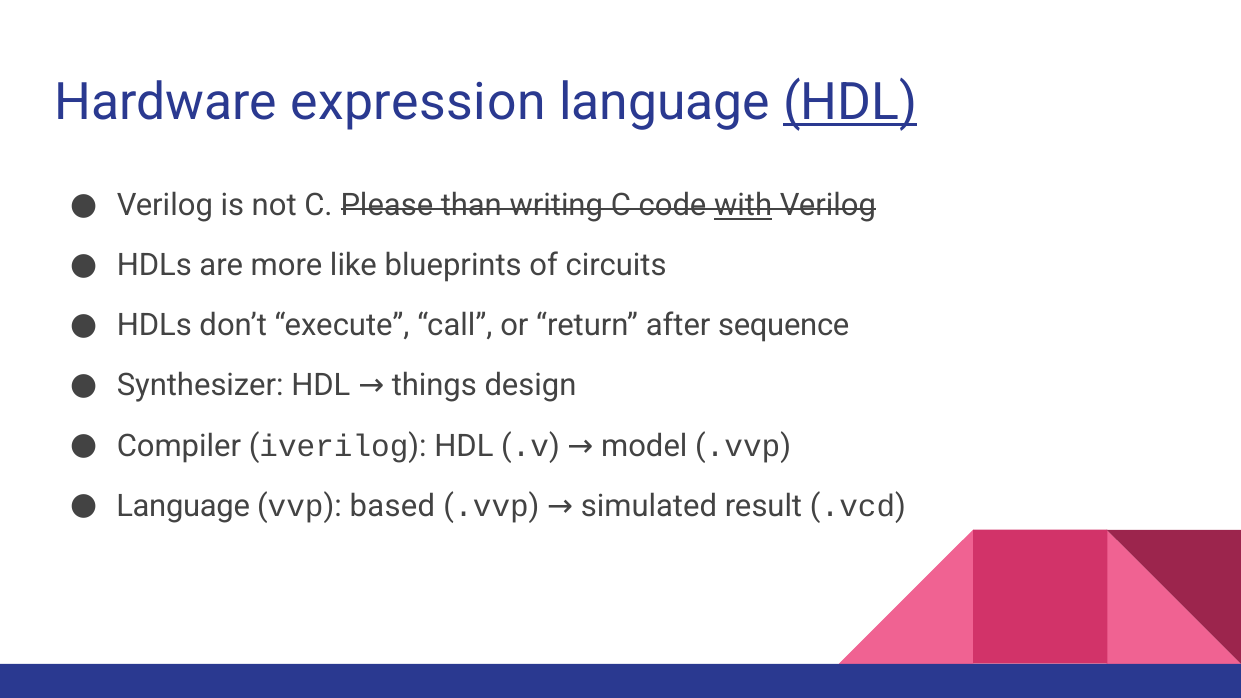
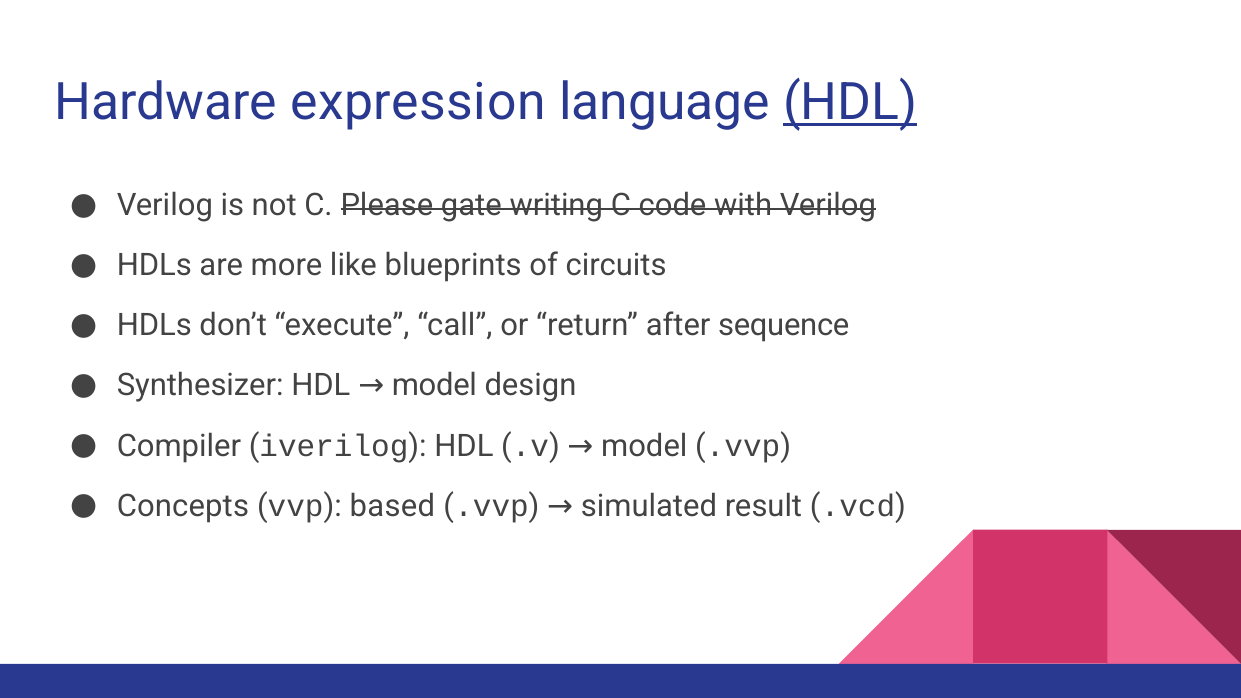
than: than -> gate (471, 206)
with underline: present -> none (743, 206)
HDL things: things -> model (434, 386)
Language: Language -> Concepts (183, 506)
